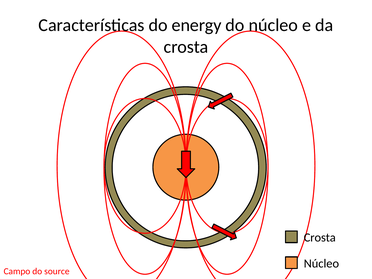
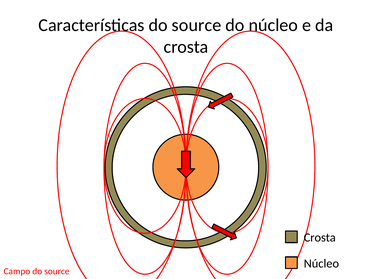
Características do energy: energy -> source (197, 25)
